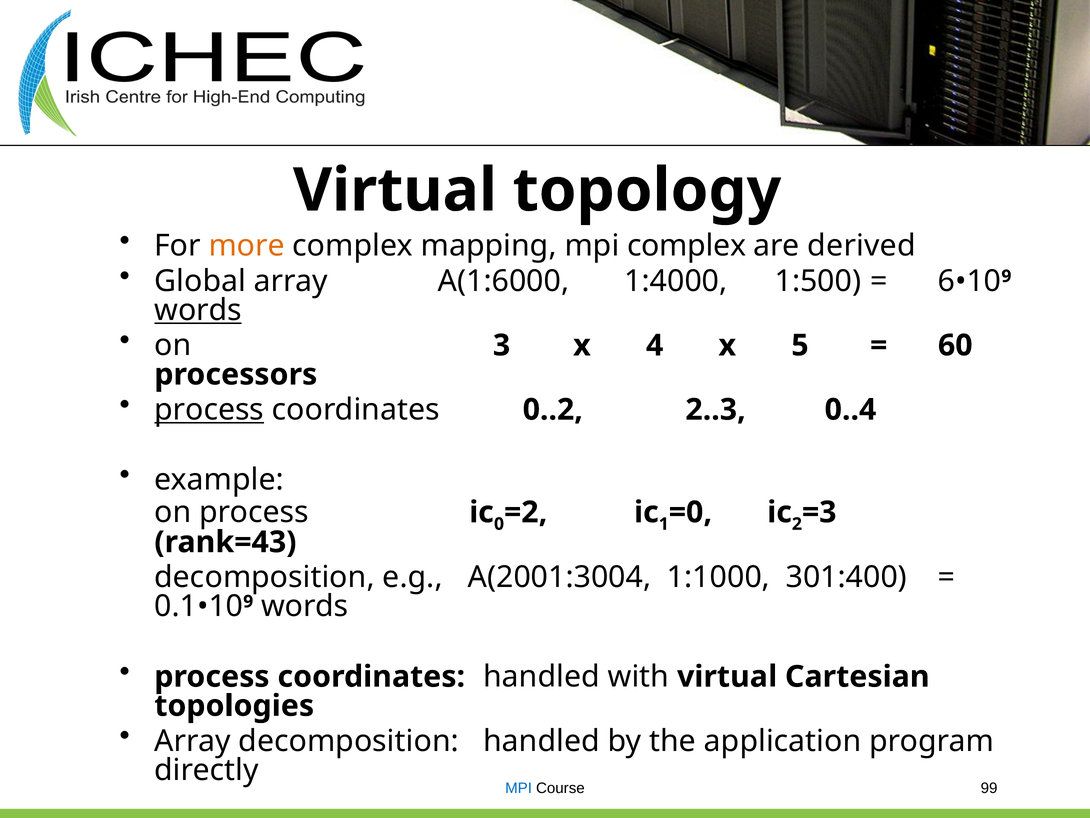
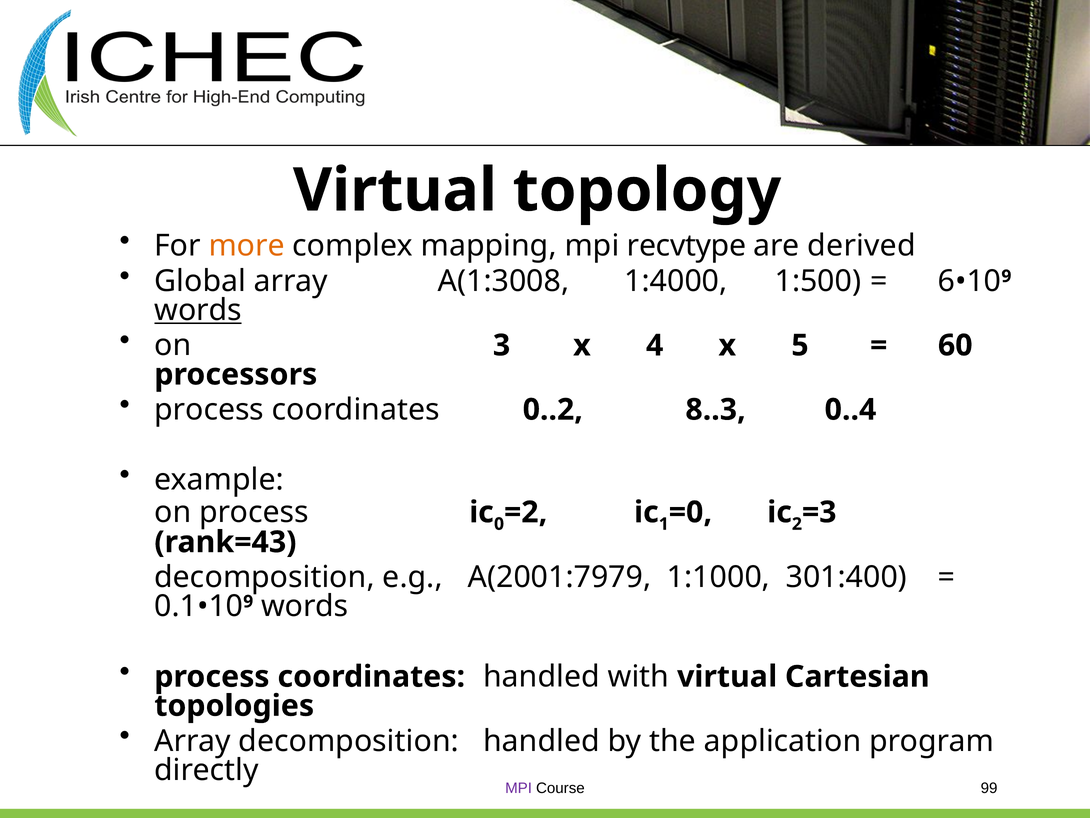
mpi complex: complex -> recvtype (687, 246)
A(1:6000: A(1:6000 -> A(1:3008 (504, 281)
process underline: present -> none (209, 409)
2..3: 2..3 -> 8..3 (716, 409)
A(2001:3004: A(2001:3004 -> A(2001:7979 (559, 577)
MPI colour: blue -> purple (519, 788)
